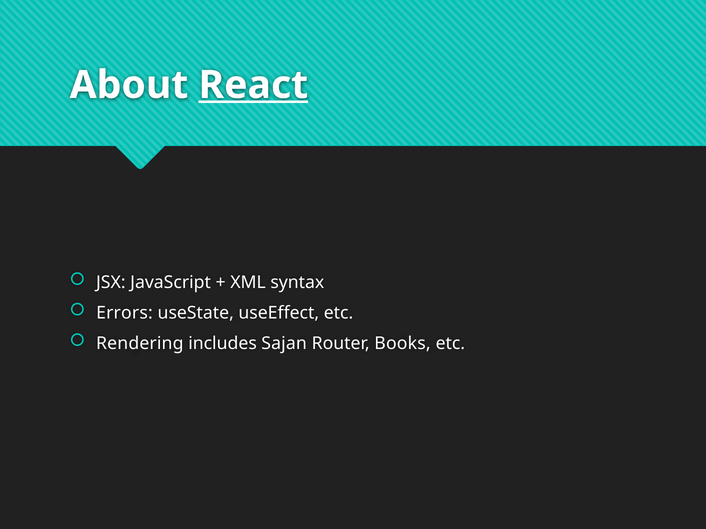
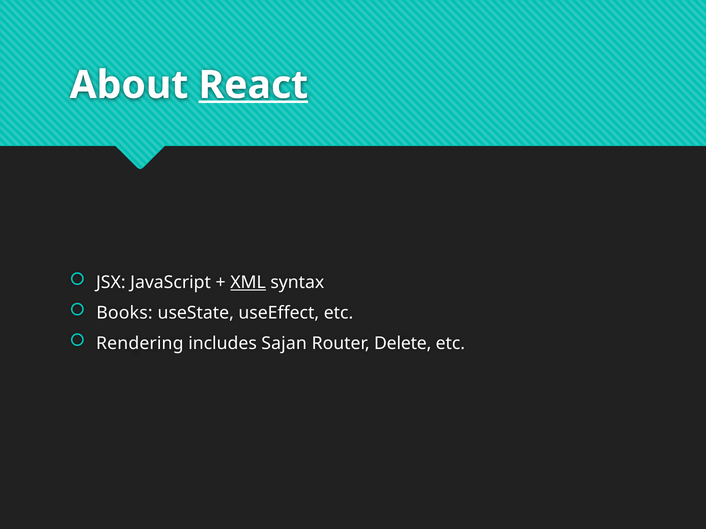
XML underline: none -> present (248, 283)
Errors: Errors -> Books (124, 313)
Books: Books -> Delete (403, 344)
